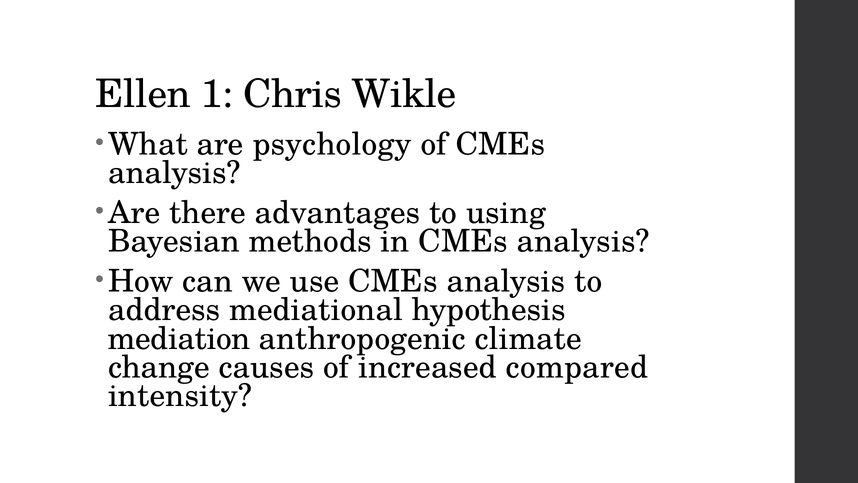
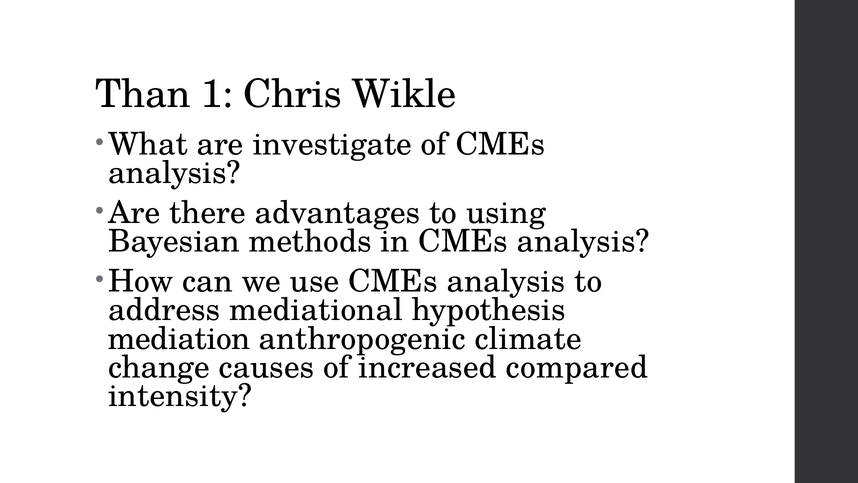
Ellen: Ellen -> Than (143, 94)
psychology: psychology -> investigate (332, 144)
